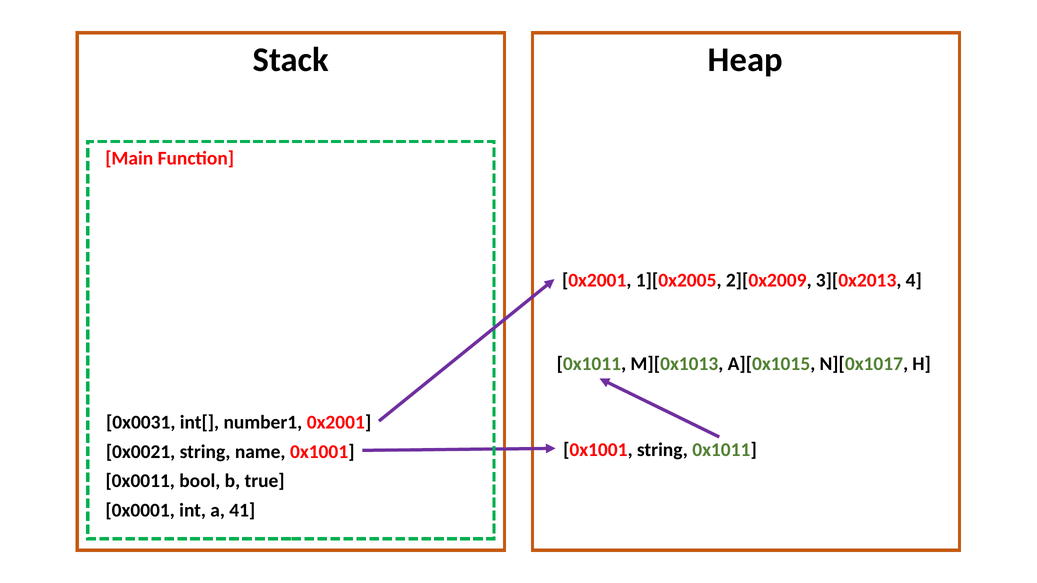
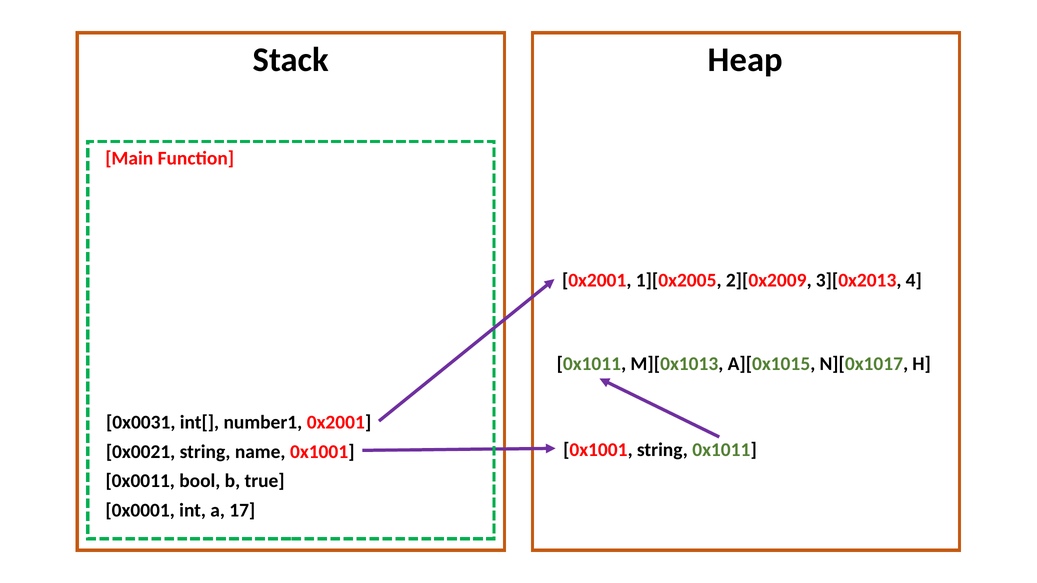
41: 41 -> 17 (242, 511)
